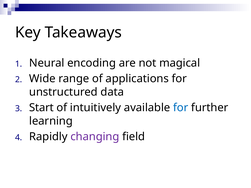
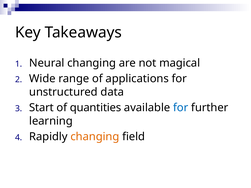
Neural encoding: encoding -> changing (92, 63)
intuitively: intuitively -> quantities (96, 108)
changing colour: purple -> orange (95, 137)
